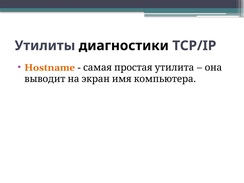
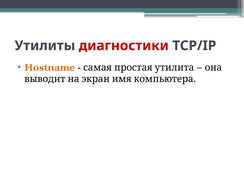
диагностики colour: black -> red (124, 46)
